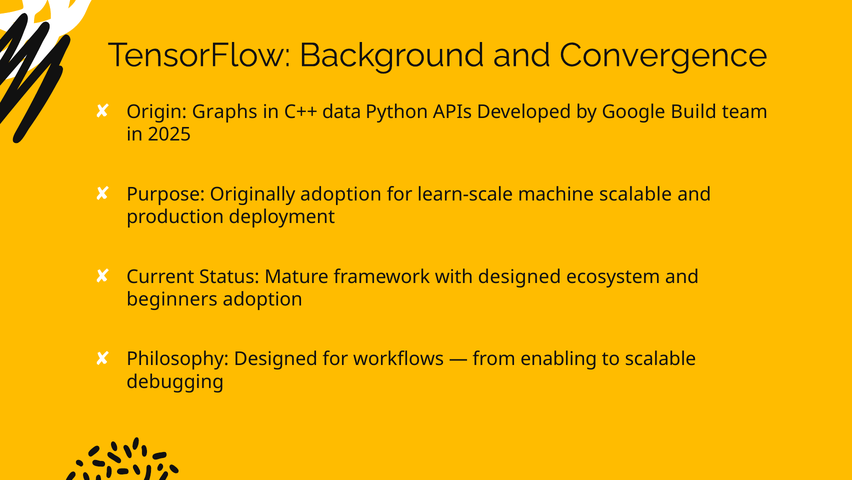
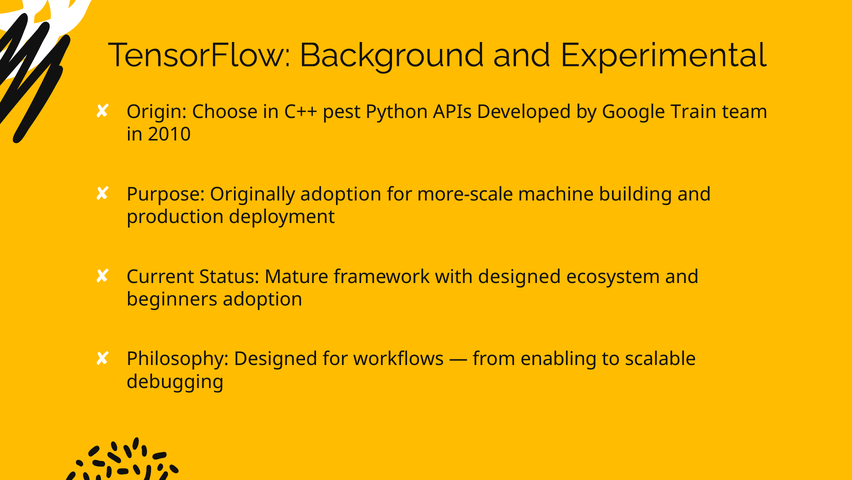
Convergence: Convergence -> Experimental (663, 55)
Graphs: Graphs -> Choose (225, 112)
data: data -> pest (342, 112)
Build: Build -> Train (694, 112)
2025: 2025 -> 2010 (169, 134)
learn-scale: learn-scale -> more-scale (465, 194)
machine scalable: scalable -> building (636, 194)
